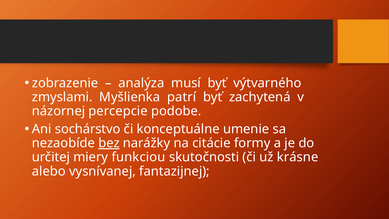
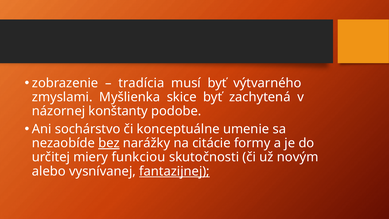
analýza: analýza -> tradícia (141, 83)
patrí: patrí -> skice (182, 97)
percepcie: percepcie -> konštanty (118, 111)
krásne: krásne -> novým (298, 157)
fantazijnej underline: none -> present (174, 171)
